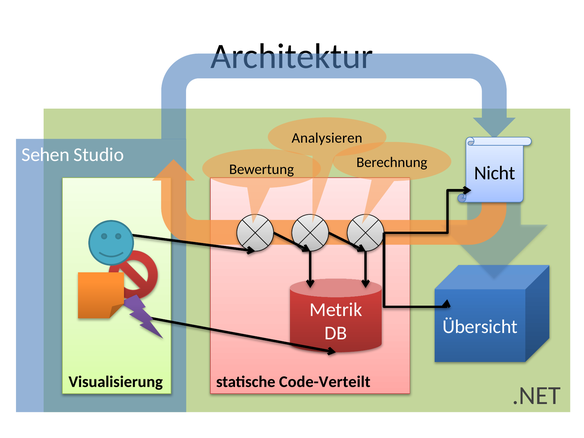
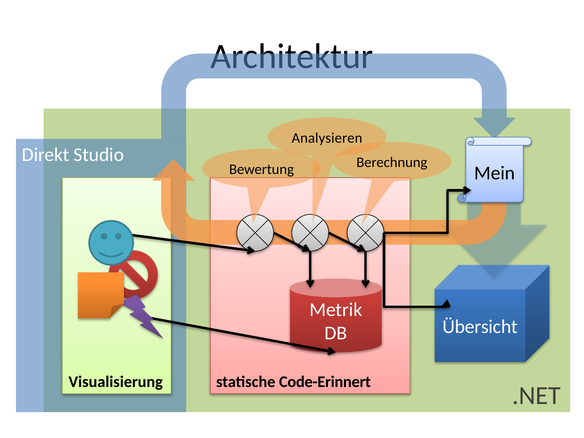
Sehen: Sehen -> Direkt (46, 155)
Nicht: Nicht -> Mein (495, 173)
Code-Verteilt: Code-Verteilt -> Code-Erinnert (325, 382)
